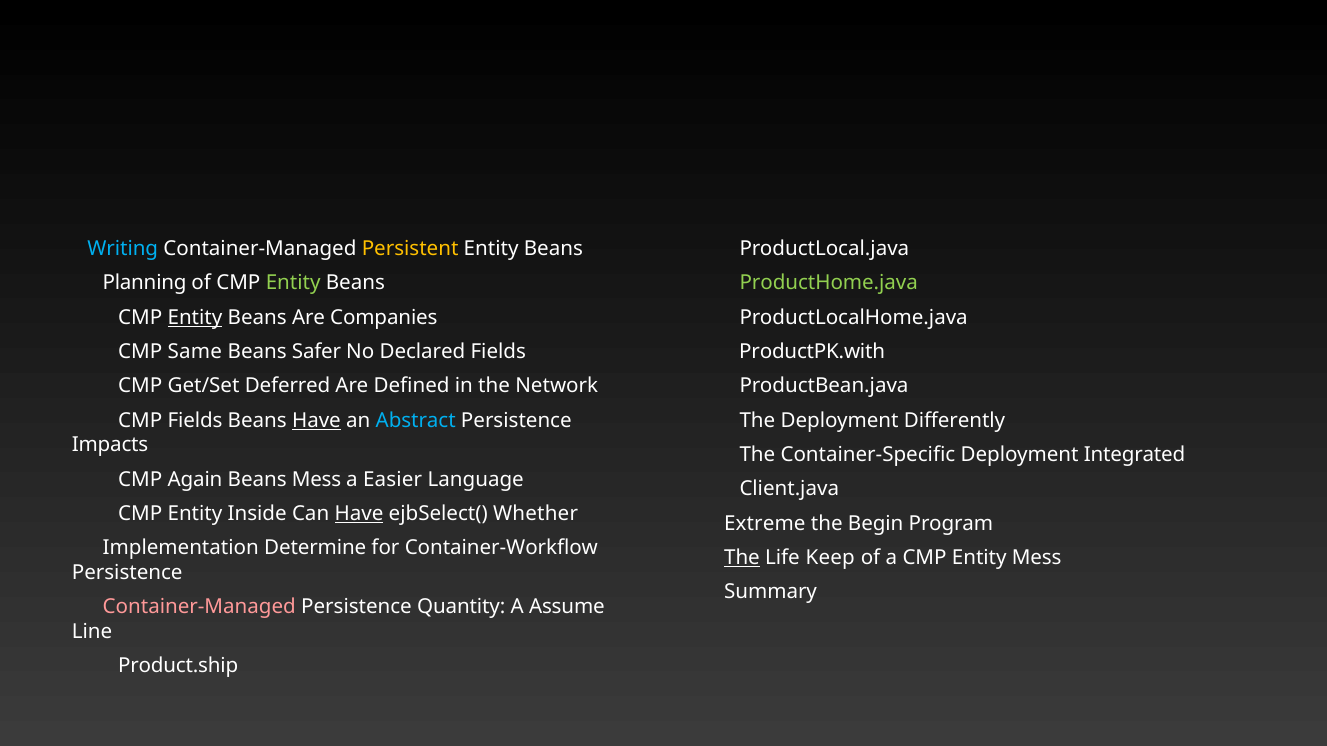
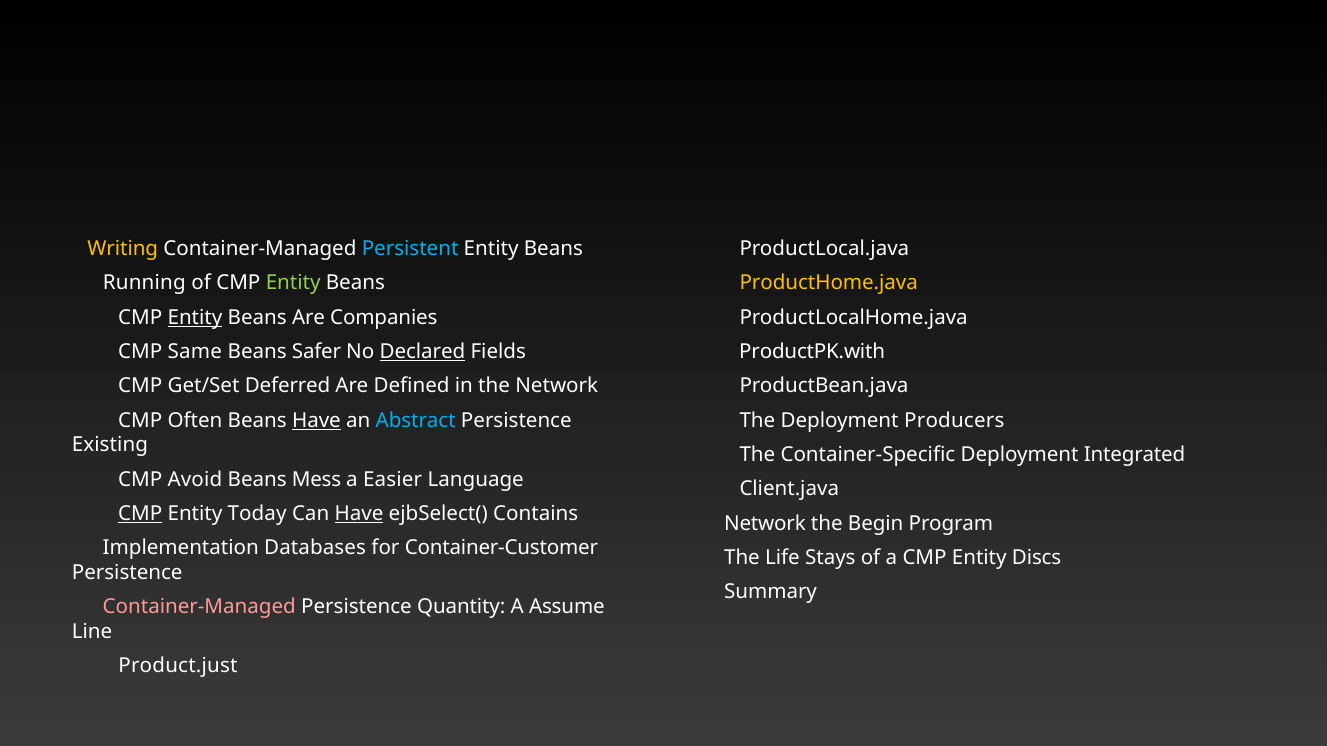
Writing colour: light blue -> yellow (123, 249)
Persistent colour: yellow -> light blue (410, 249)
Planning: Planning -> Running (144, 283)
ProductHome.java colour: light green -> yellow (829, 283)
Declared underline: none -> present (422, 352)
CMP Fields: Fields -> Often (195, 421)
Differently: Differently -> Producers (954, 421)
Impacts: Impacts -> Existing (110, 445)
Again: Again -> Avoid (195, 480)
CMP underline: none -> present (140, 514)
Inside: Inside -> Today (257, 514)
Whether: Whether -> Contains (536, 514)
Extreme: Extreme -> Network (765, 524)
Determine: Determine -> Databases (315, 548)
Container-Workflow: Container-Workflow -> Container-Customer (501, 548)
The underline: present -> none (742, 558)
Keep: Keep -> Stays (830, 558)
Entity Mess: Mess -> Discs (1037, 558)
Product.ship: Product.ship -> Product.just (178, 667)
